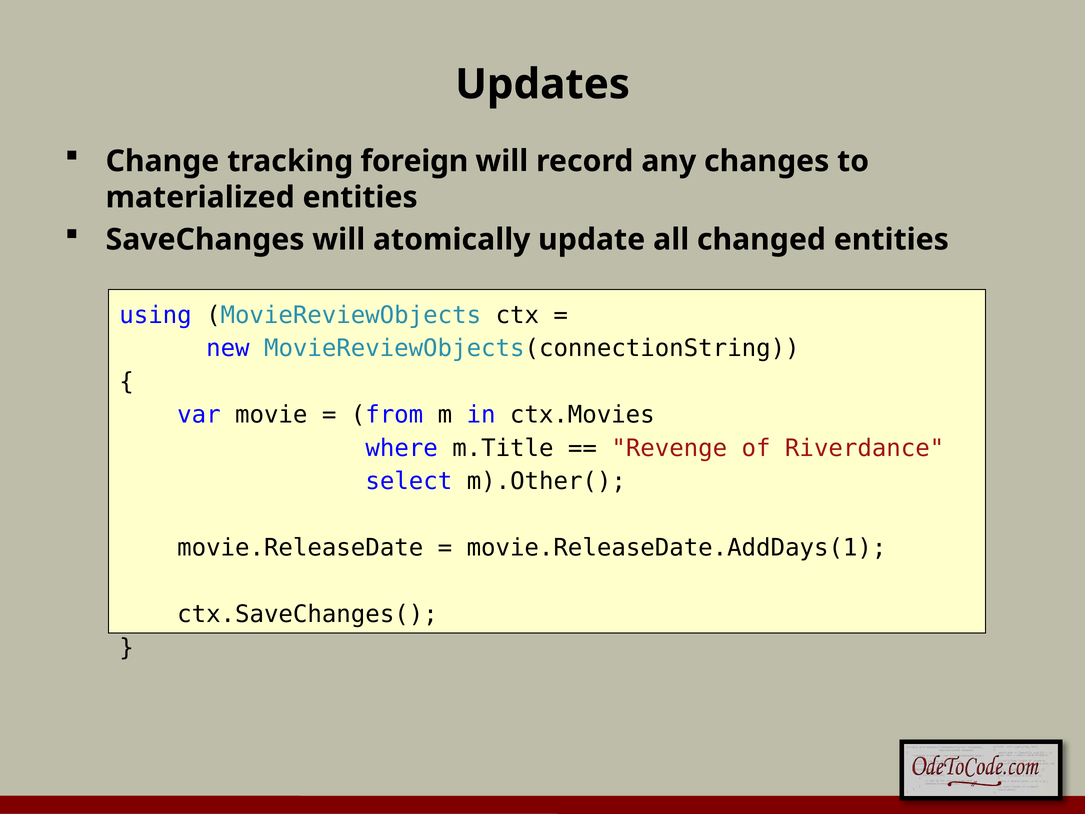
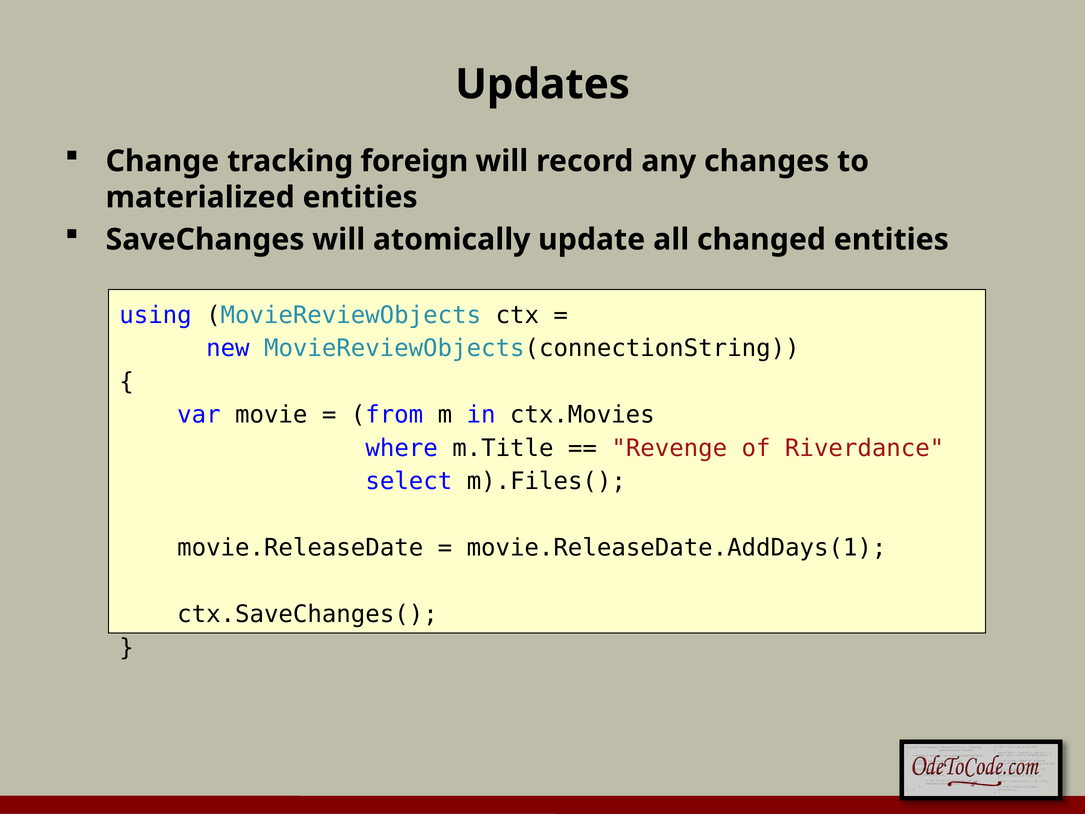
m).Other(: m).Other( -> m).Files( (546, 481)
